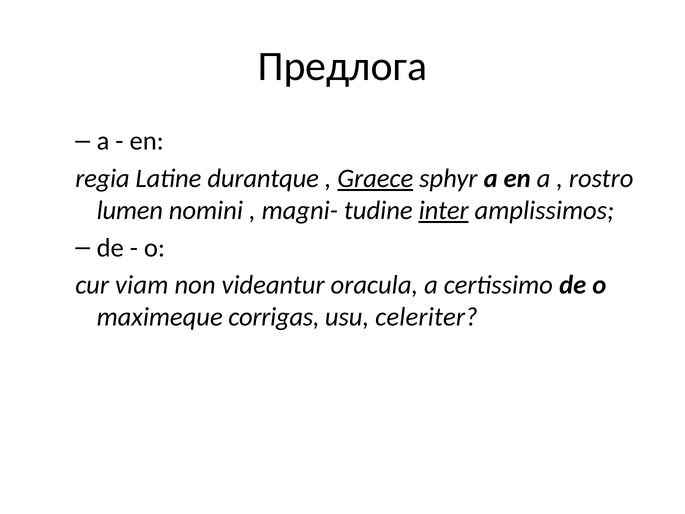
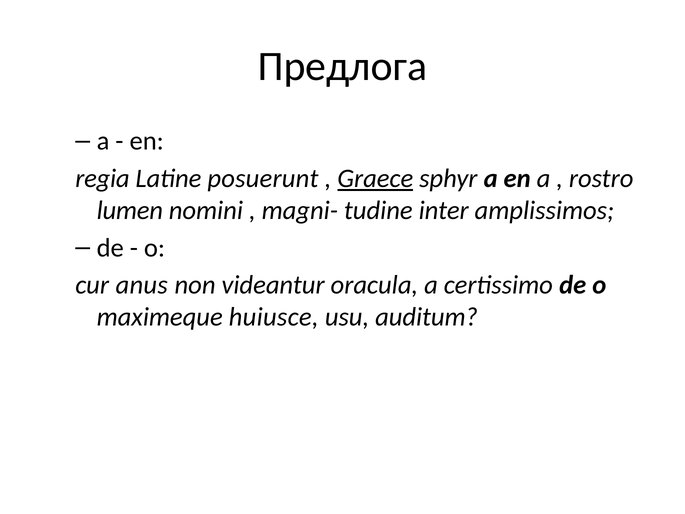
durantque: durantque -> posuerunt (263, 178)
inter underline: present -> none (444, 210)
viam: viam -> anus (142, 285)
corrigas: corrigas -> huiusce (274, 317)
celeriter: celeriter -> auditum (427, 317)
